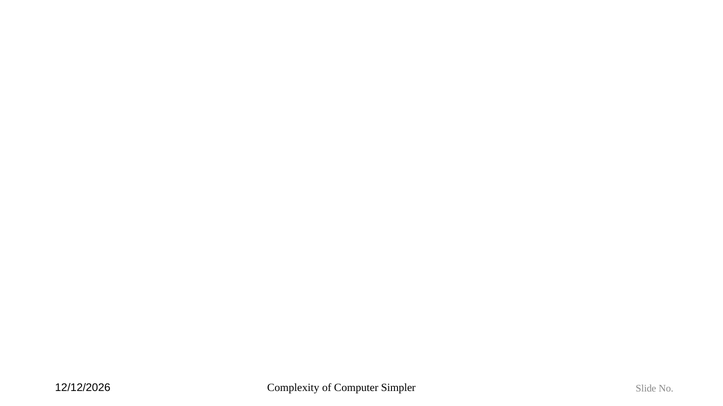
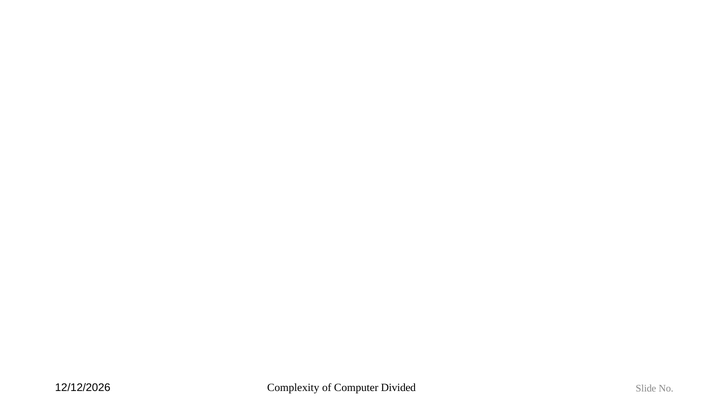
Simpler: Simpler -> Divided (398, 389)
